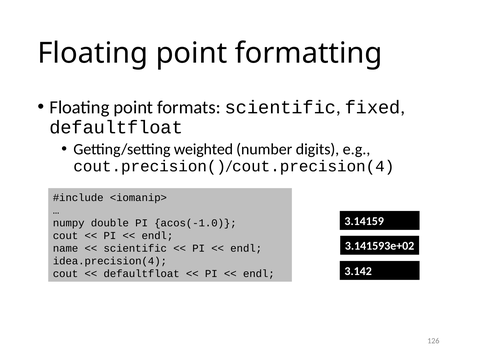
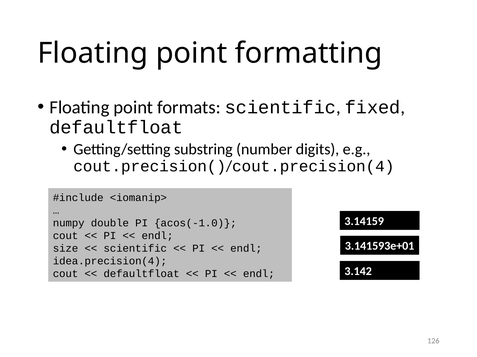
weighted: weighted -> substring (203, 149)
3.141593e+02: 3.141593e+02 -> 3.141593e+01 (380, 247)
name: name -> size (66, 249)
